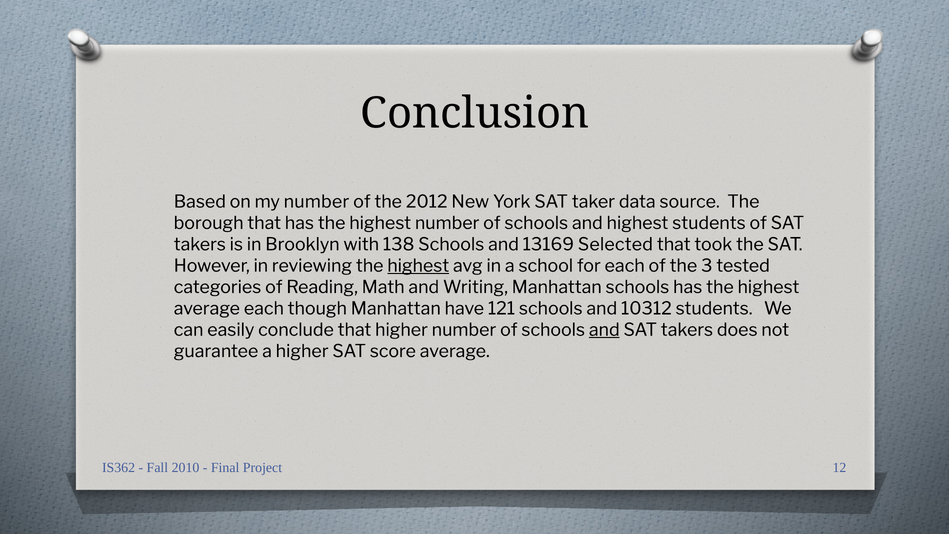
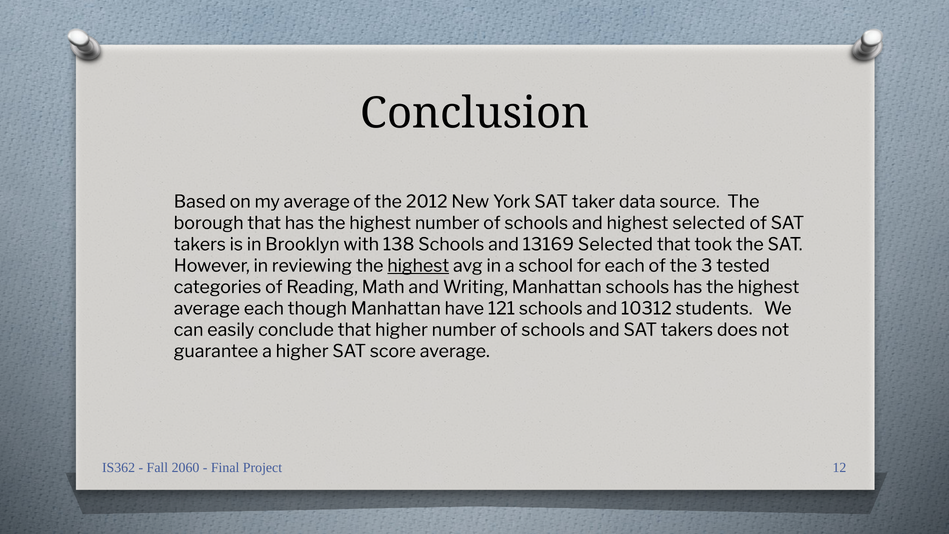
my number: number -> average (317, 202)
highest students: students -> selected (709, 223)
and underline: present -> none (604, 330)
2010: 2010 -> 2060 (186, 467)
